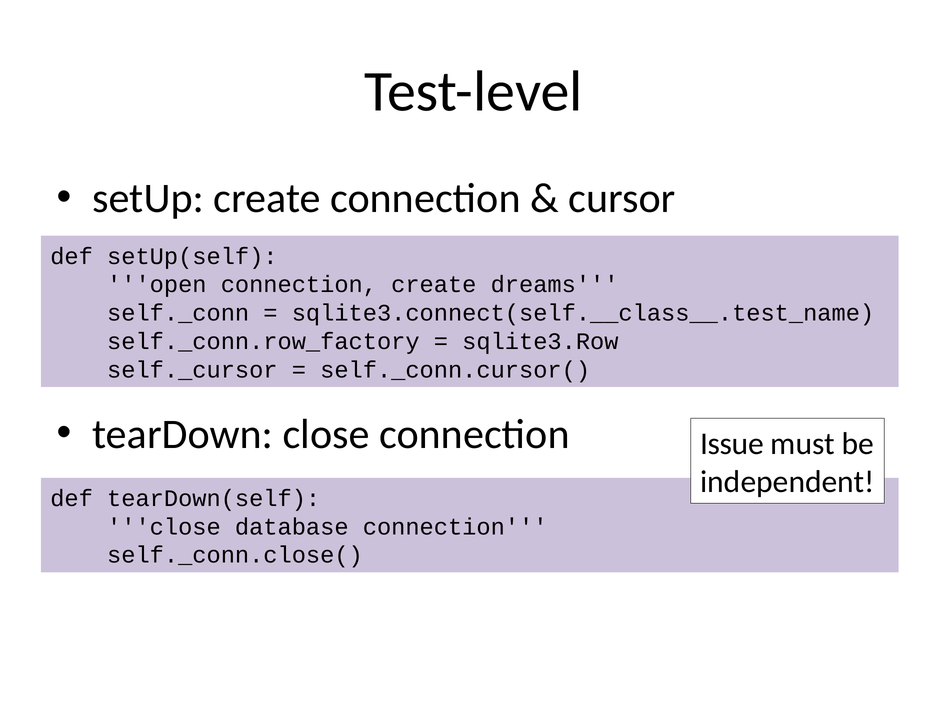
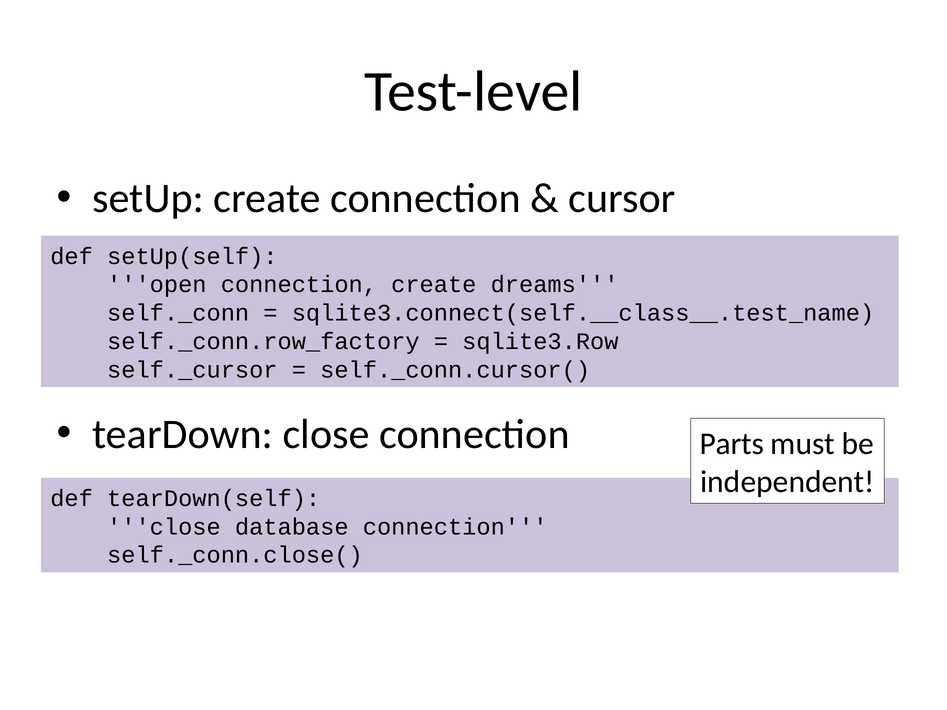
Issue: Issue -> Parts (732, 444)
